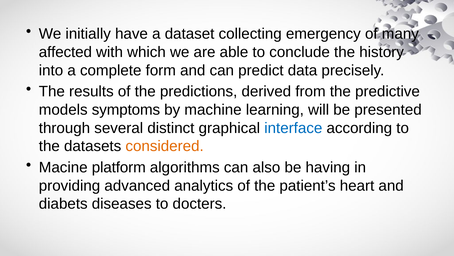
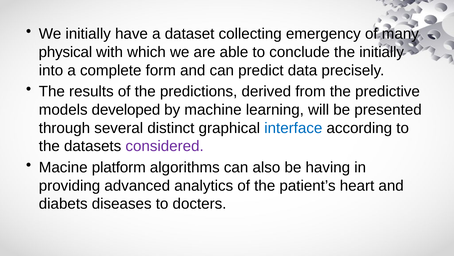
affected: affected -> physical (65, 52)
the history: history -> initially (382, 52)
symptoms: symptoms -> developed (126, 110)
considered colour: orange -> purple (165, 146)
